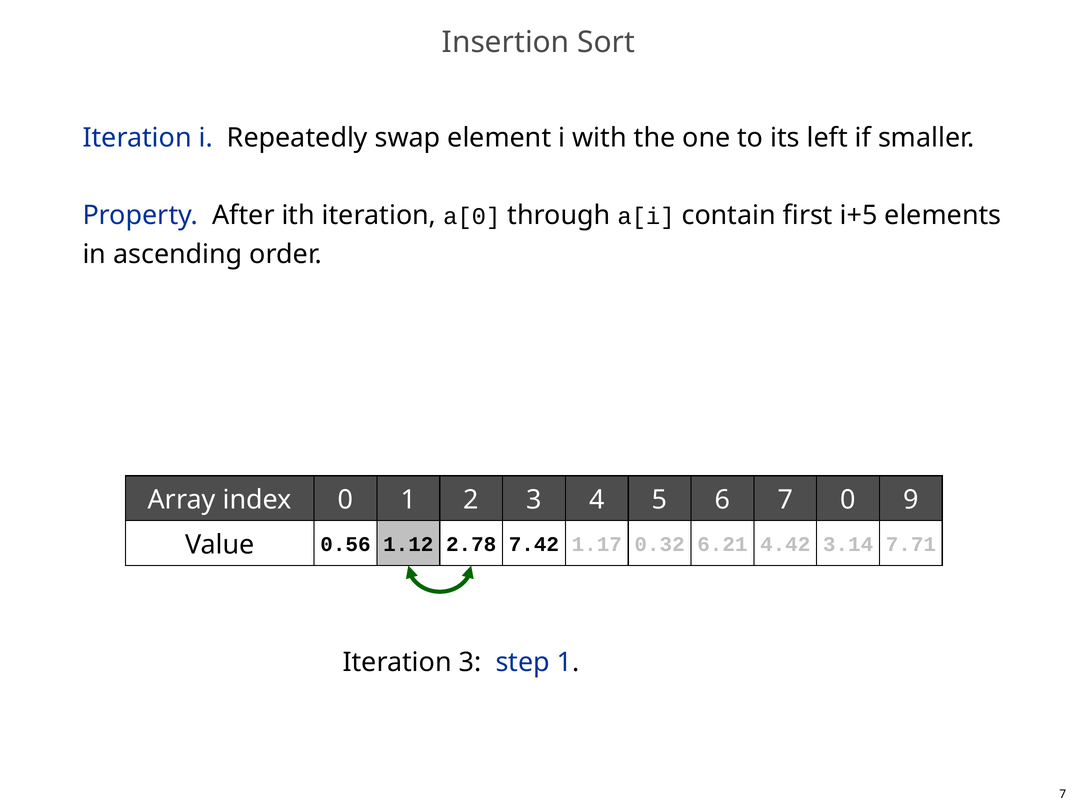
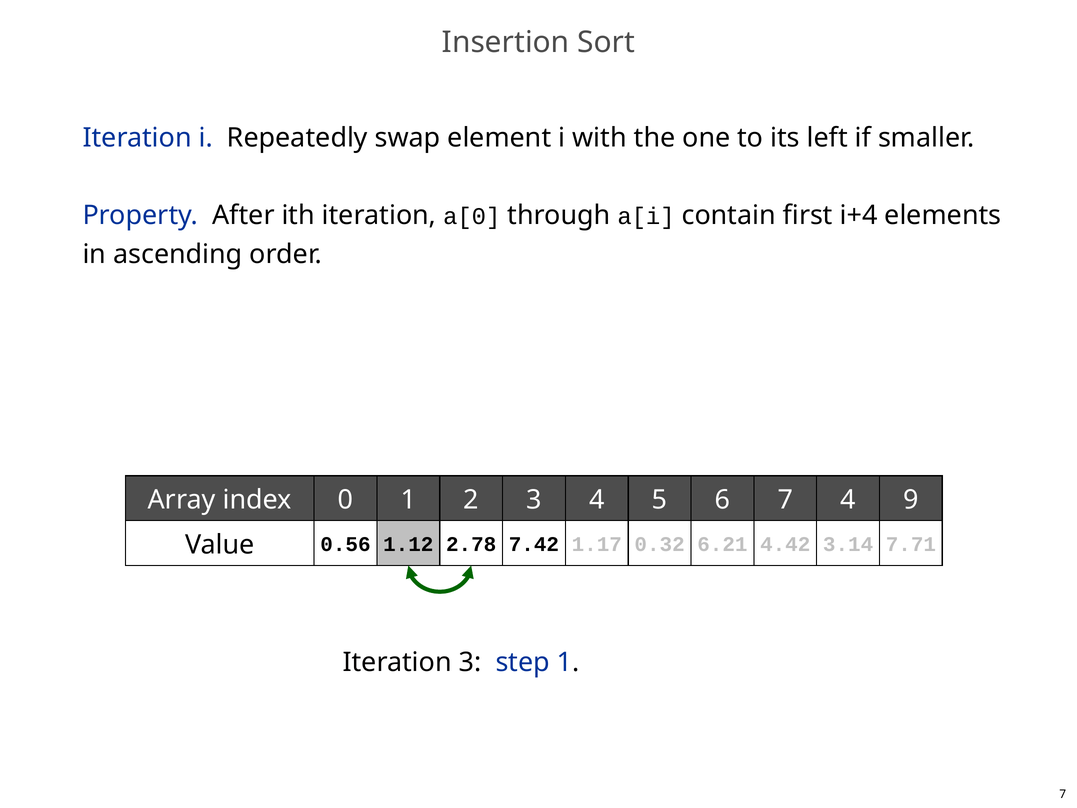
i+5: i+5 -> i+4 (859, 216)
1 0: 0 -> 4 (848, 500)
